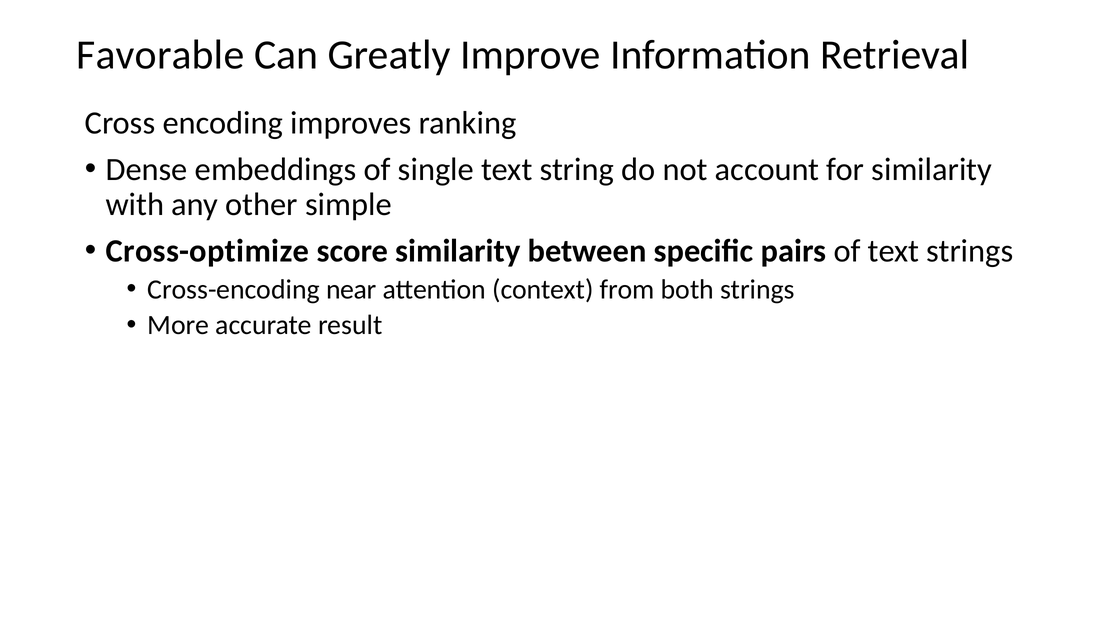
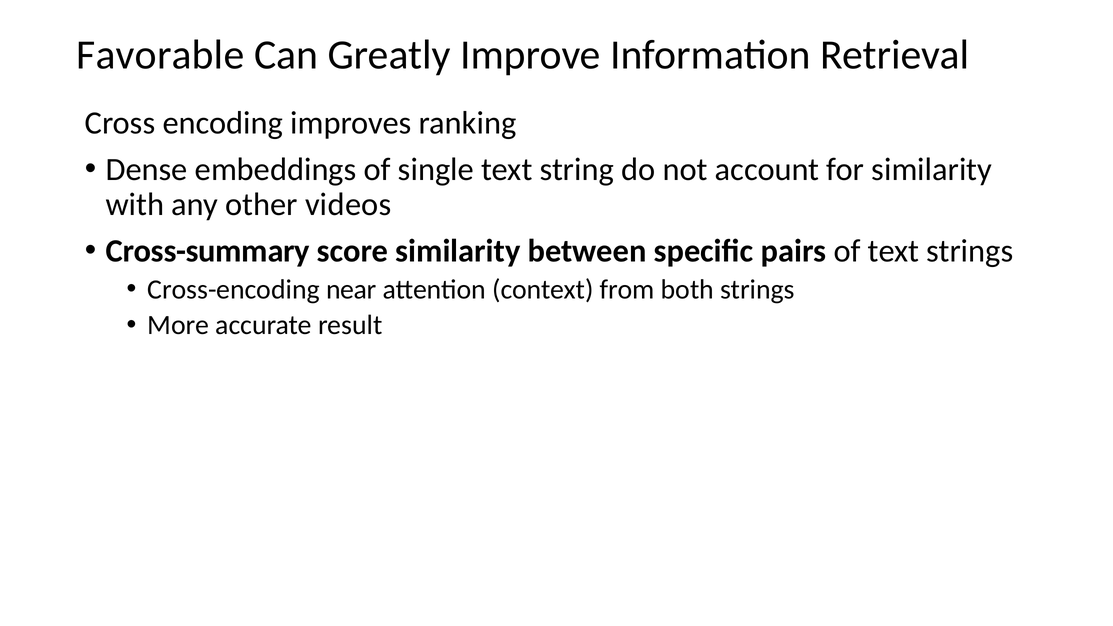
simple: simple -> videos (348, 204)
Cross-optimize: Cross-optimize -> Cross-summary (208, 251)
